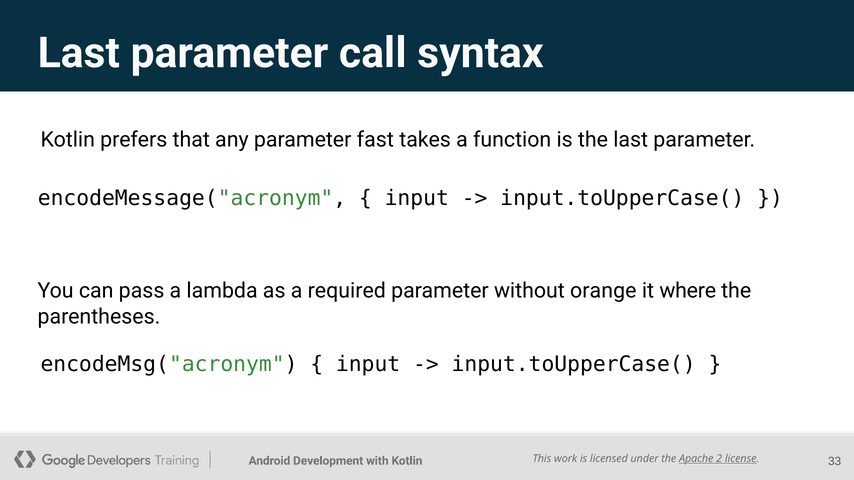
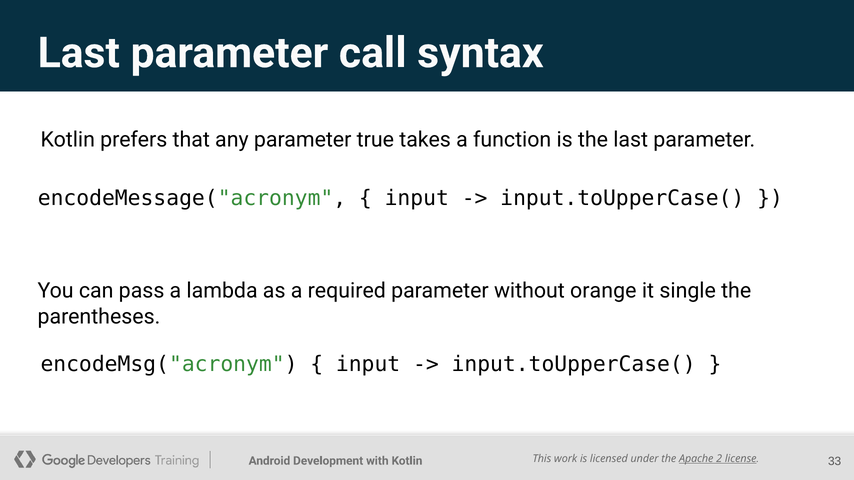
fast: fast -> true (375, 140)
where: where -> single (688, 291)
